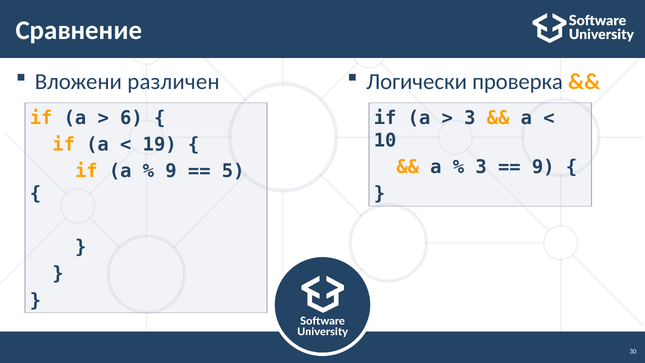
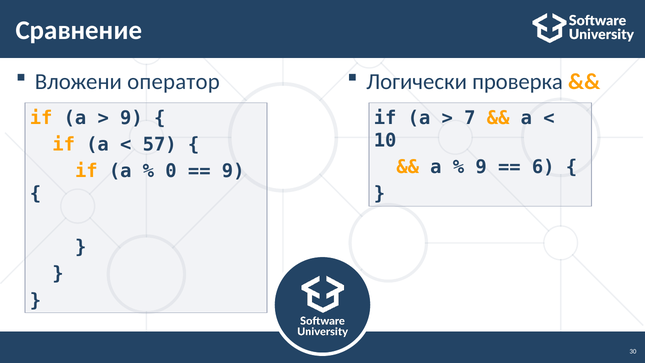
различен: различен -> оператор (173, 82)
6: 6 -> 9 (131, 118)
3: 3 -> 7 (470, 118)
19: 19 -> 57 (160, 144)
3: 3 -> 9 (481, 167)
9: 9 -> 6 (543, 167)
9: 9 -> 0 (171, 171)
5: 5 -> 9 (233, 171)
